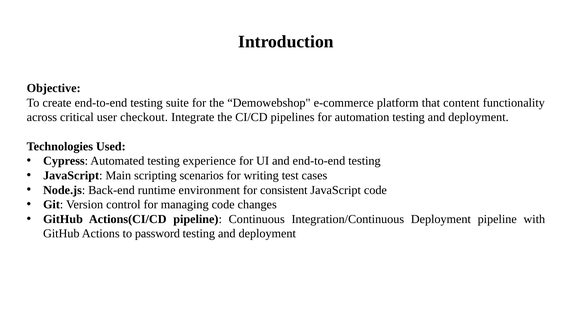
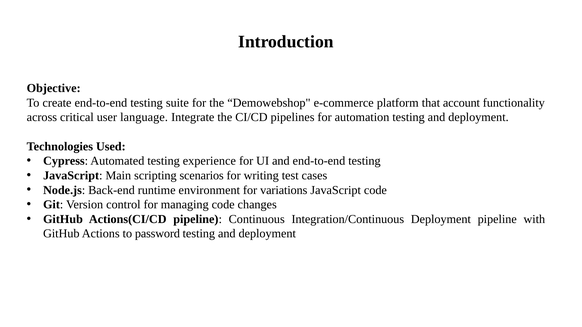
content: content -> account (461, 103)
checkout: checkout -> language (144, 117)
consistent: consistent -> variations (284, 190)
